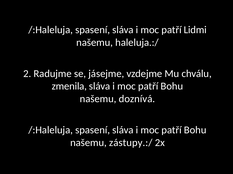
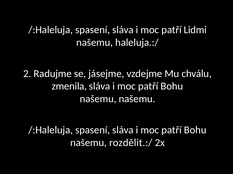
našemu doznívá: doznívá -> našemu (137, 99)
zástupy.:/: zástupy.:/ -> rozdělit.:/ (131, 143)
